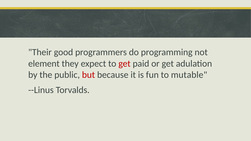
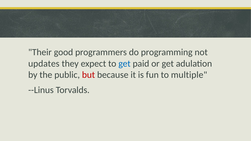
element: element -> updates (44, 64)
get colour: red -> blue (124, 64)
mutable: mutable -> multiple (189, 75)
